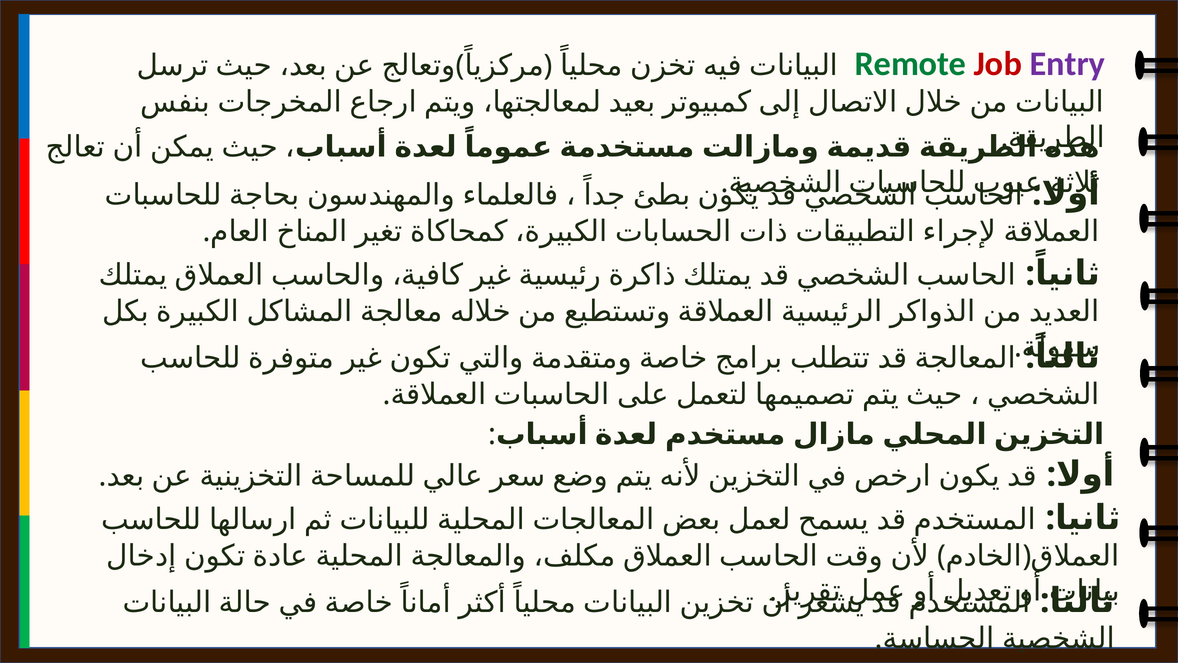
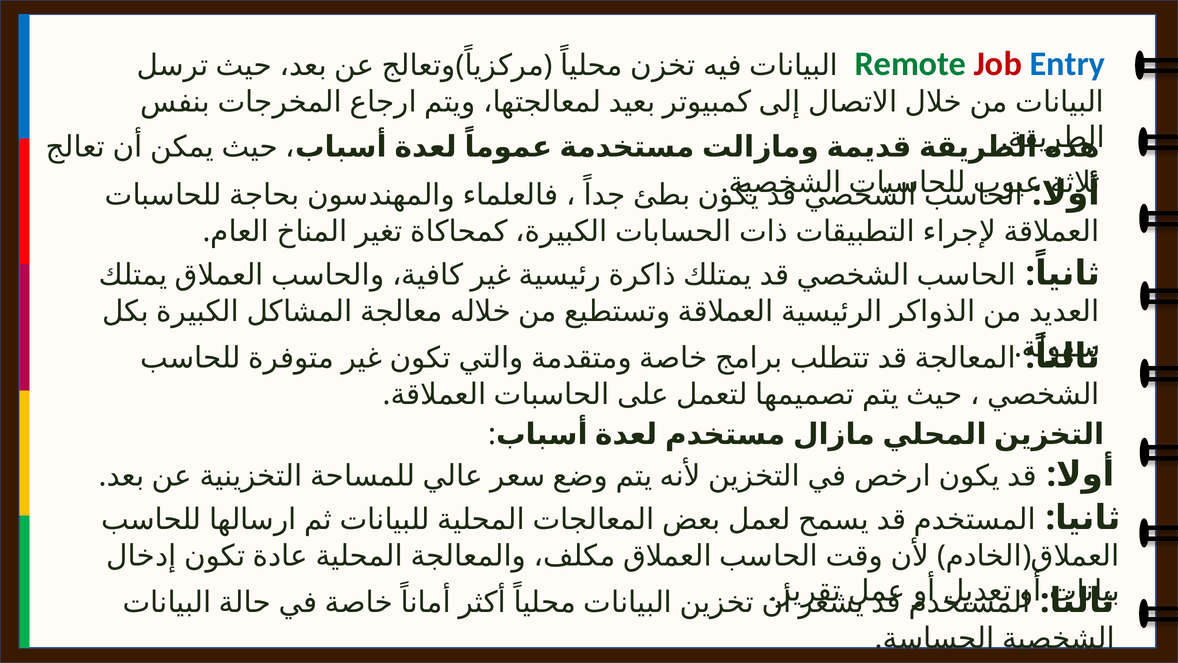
Entry colour: purple -> blue (1067, 64)
